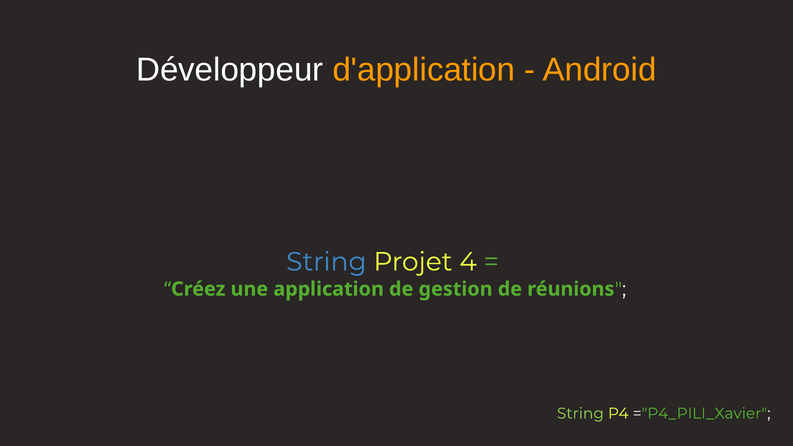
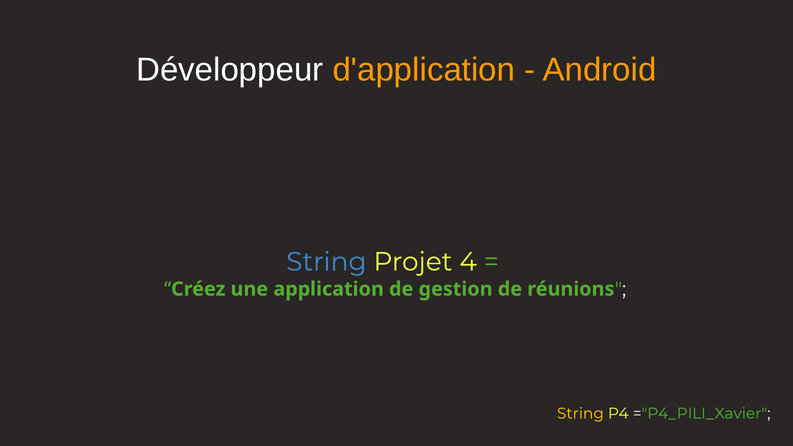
String colour: light green -> yellow (580, 414)
